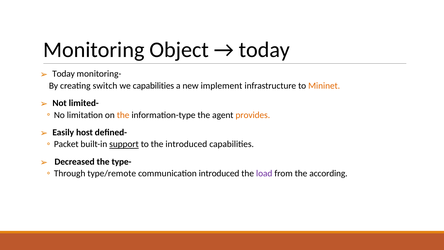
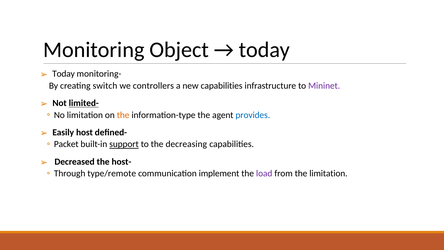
we capabilities: capabilities -> controllers (153, 86)
new implement: implement -> capabilities (222, 86)
Mininet colour: orange -> purple (324, 86)
limited- underline: none -> present (84, 103)
provides colour: orange -> blue (253, 115)
the introduced: introduced -> decreasing (186, 144)
type-: type- -> host- (121, 161)
communication introduced: introduced -> implement (219, 173)
the according: according -> limitation (328, 173)
